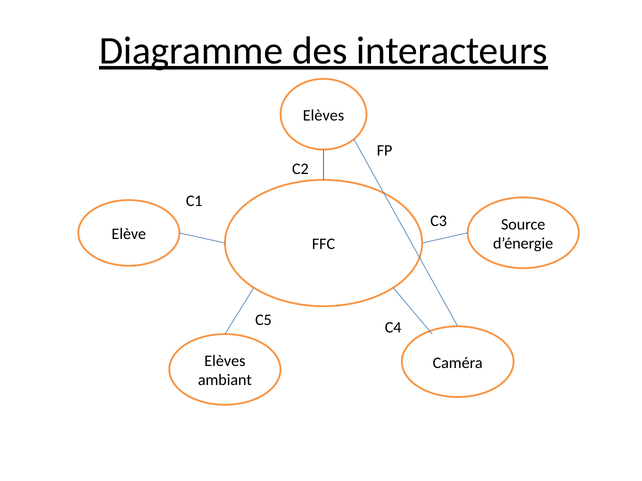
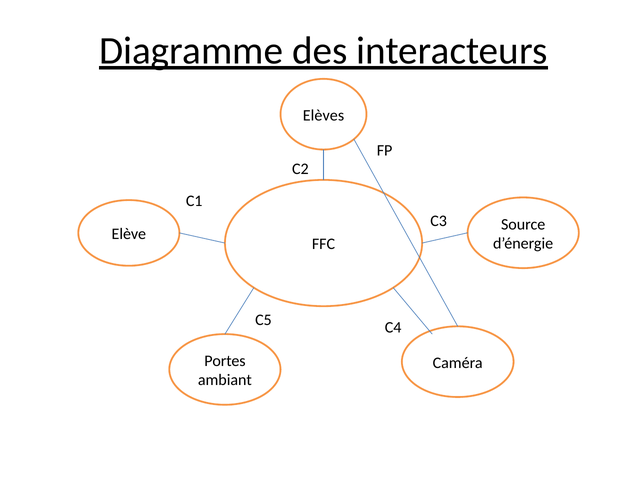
Elèves: Elèves -> Portes (225, 361)
